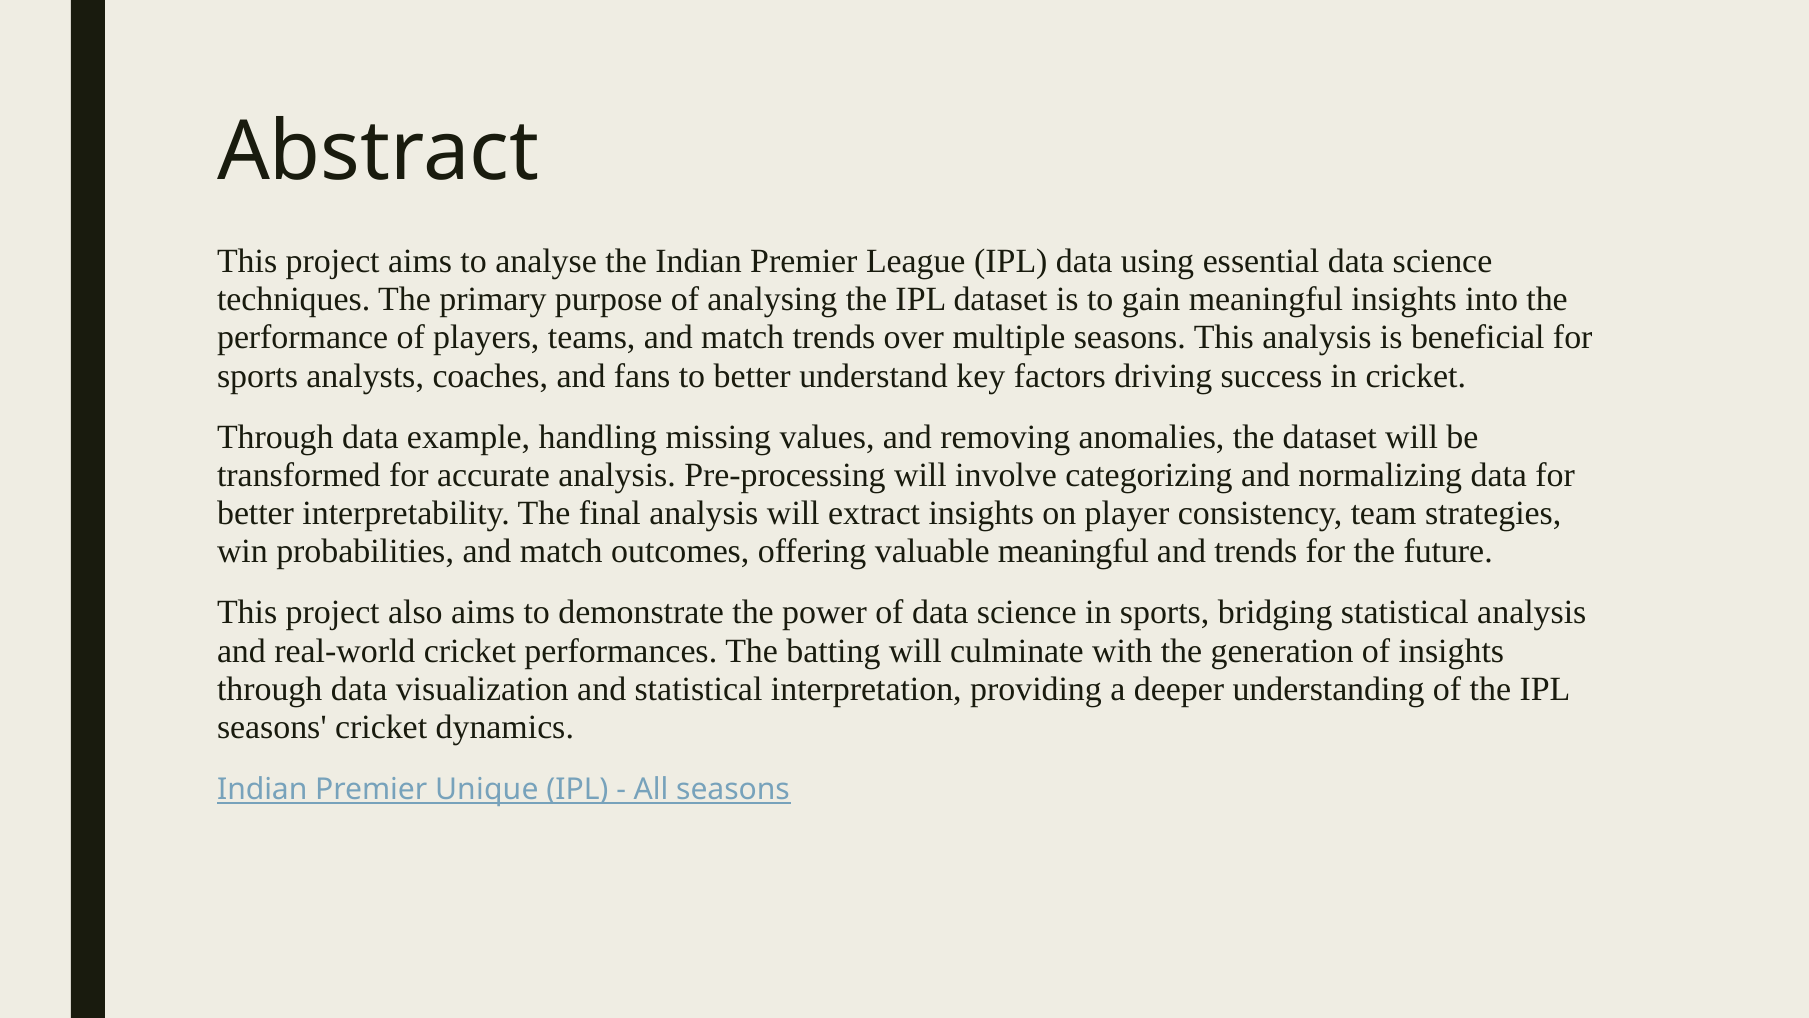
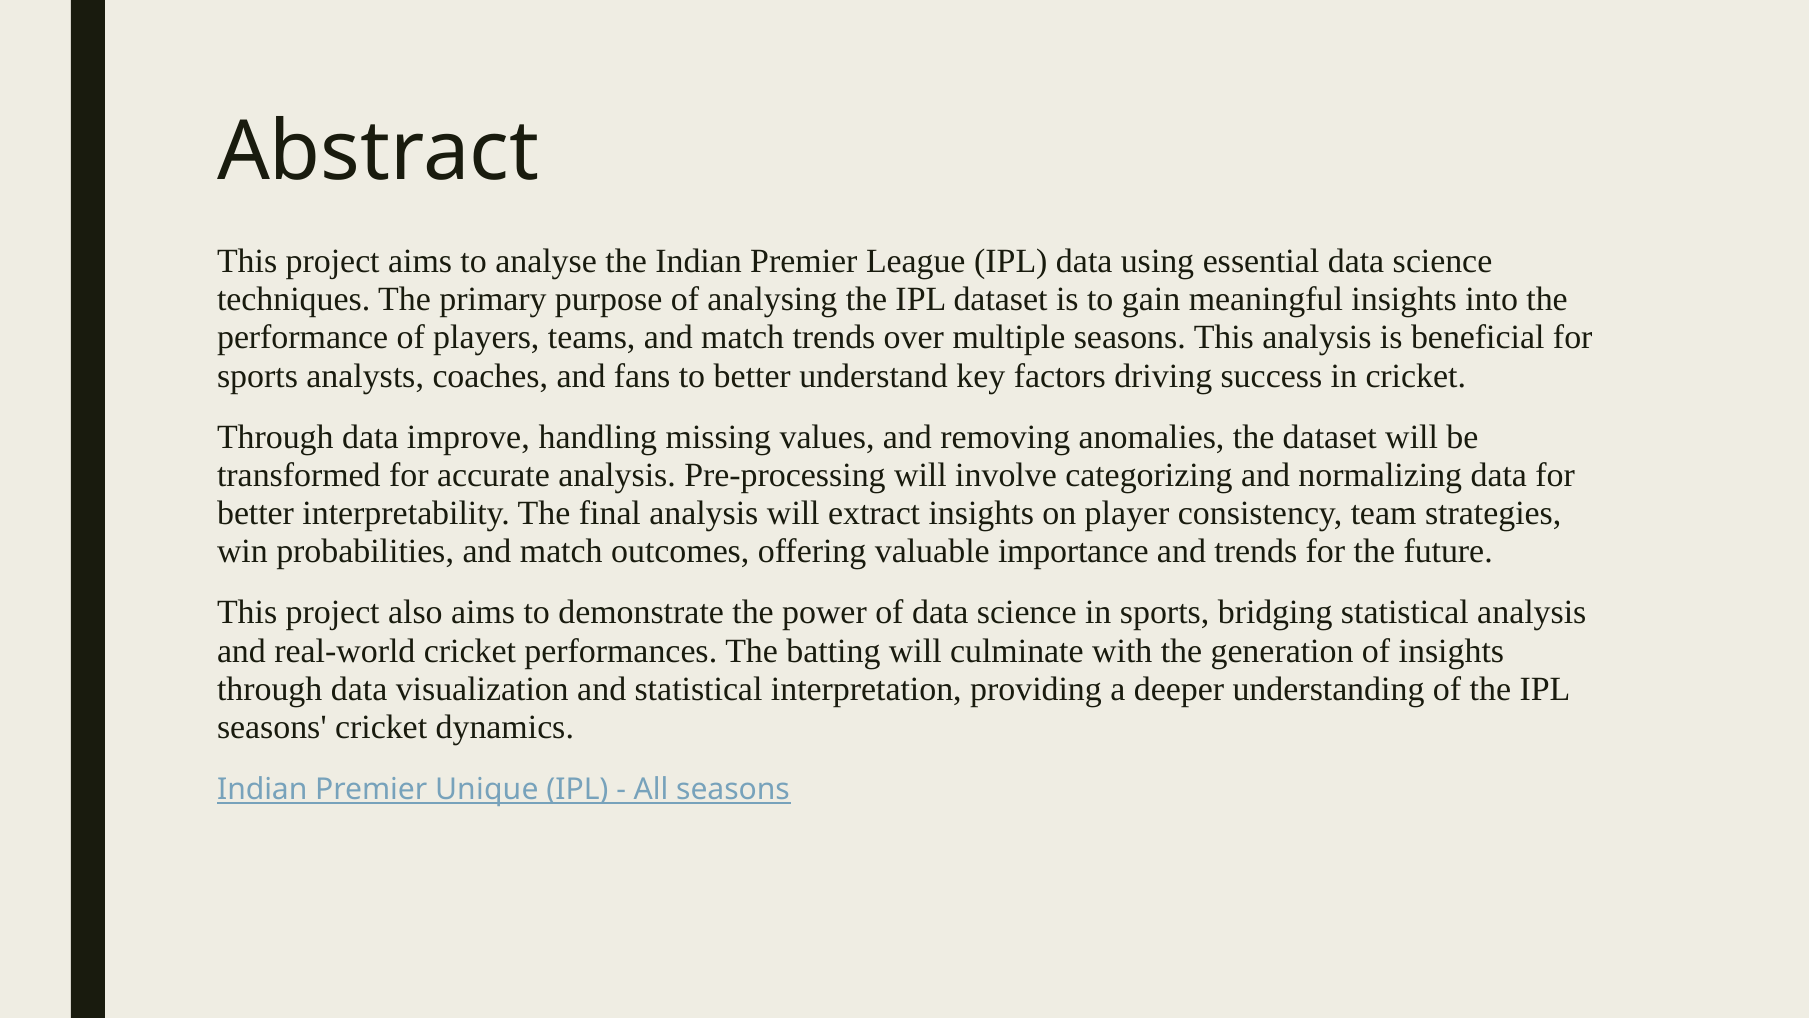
example: example -> improve (468, 437)
valuable meaningful: meaningful -> importance (1073, 551)
